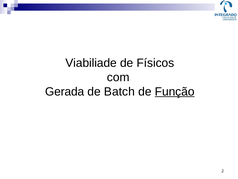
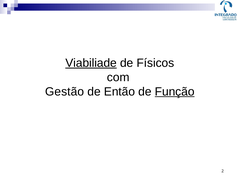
Viabiliade underline: none -> present (91, 63)
Gerada: Gerada -> Gestão (65, 91)
Batch: Batch -> Então (119, 91)
